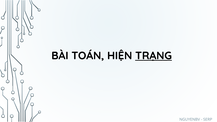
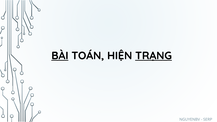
BÀI underline: none -> present (60, 56)
